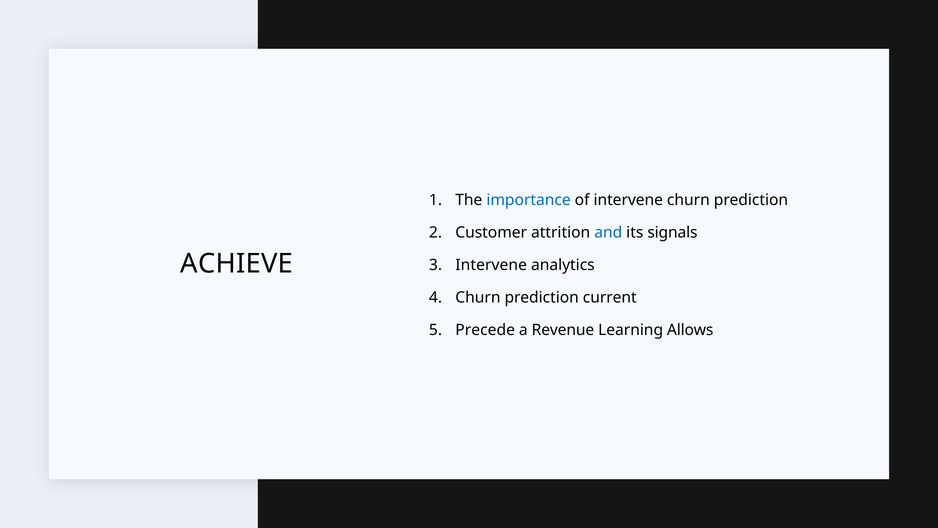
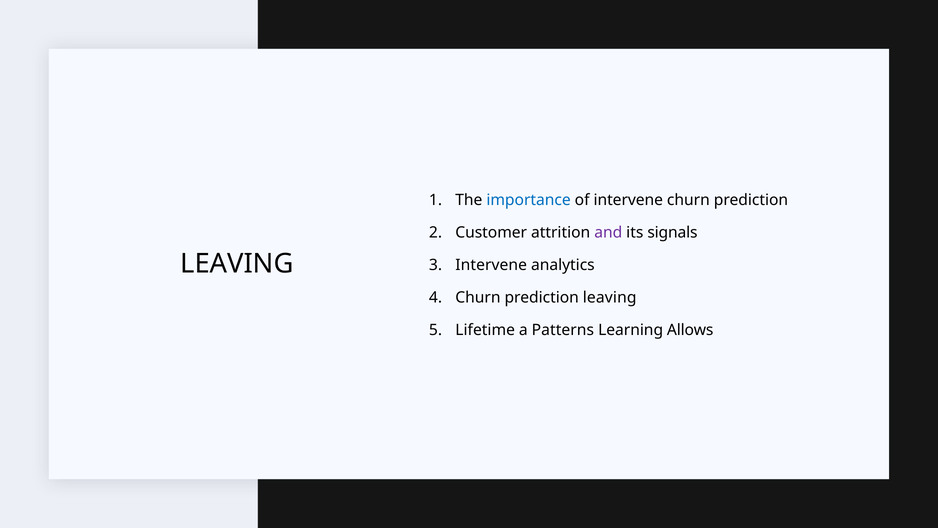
and colour: blue -> purple (608, 232)
ACHIEVE: ACHIEVE -> LEAVING (237, 264)
prediction current: current -> leaving (610, 297)
Precede: Precede -> Lifetime (485, 330)
Revenue: Revenue -> Patterns (563, 330)
